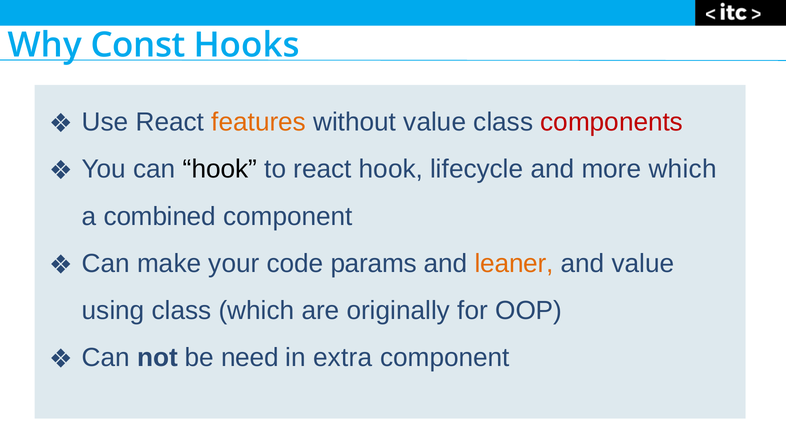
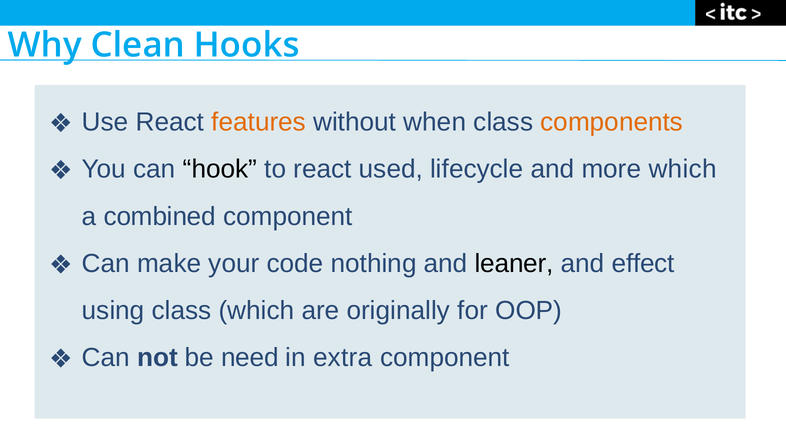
Const: Const -> Clean (138, 45)
without value: value -> when (435, 122)
components colour: red -> orange (612, 122)
react hook: hook -> used (391, 169)
params: params -> nothing (374, 264)
leaner colour: orange -> black (514, 264)
and value: value -> effect (643, 264)
